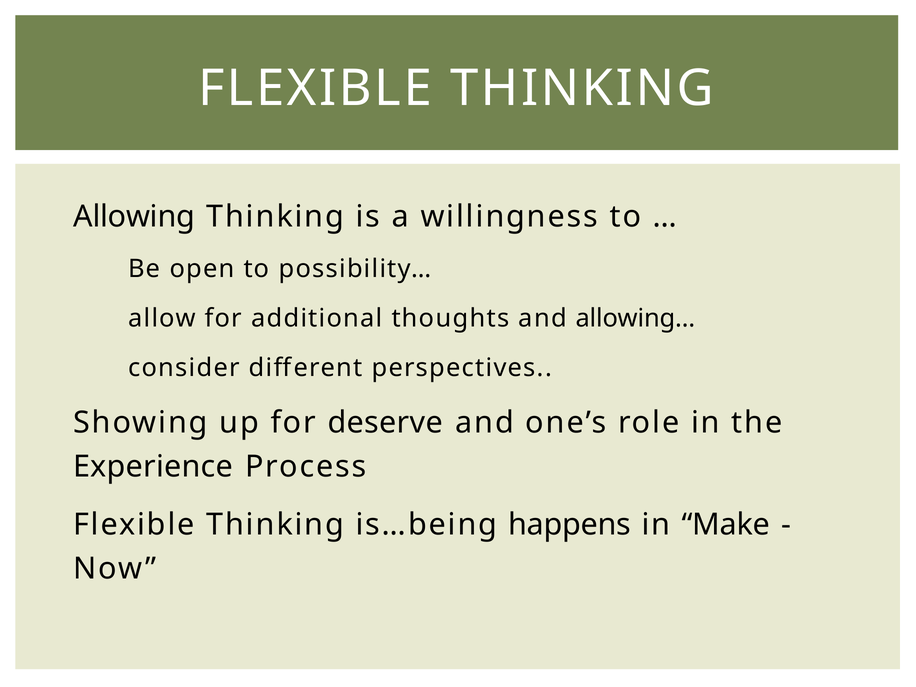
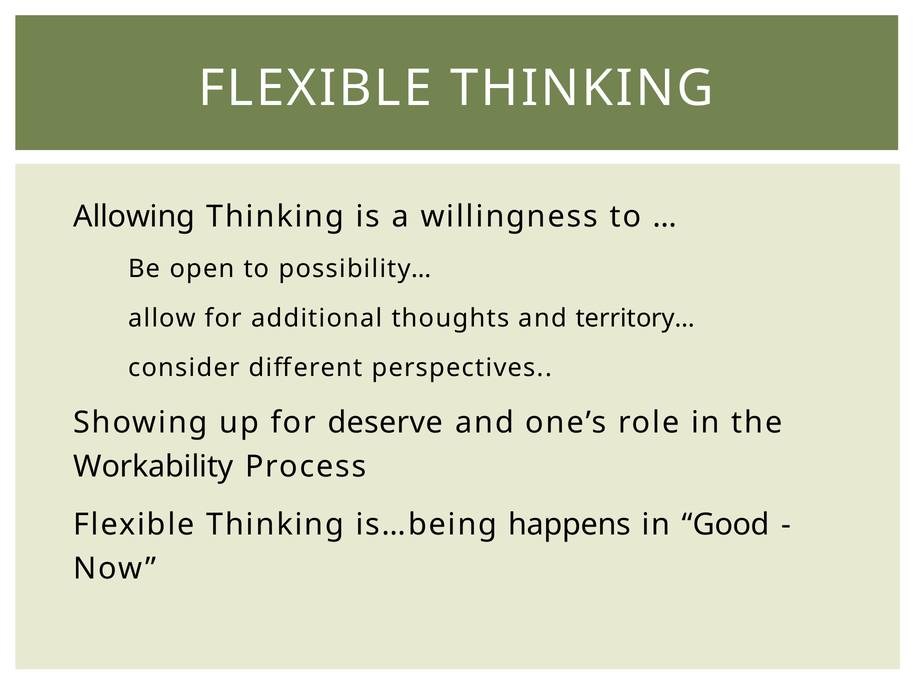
allowing…: allowing… -> territory… (635, 318)
Experience: Experience -> Workability (153, 467)
Make: Make -> Good (726, 524)
